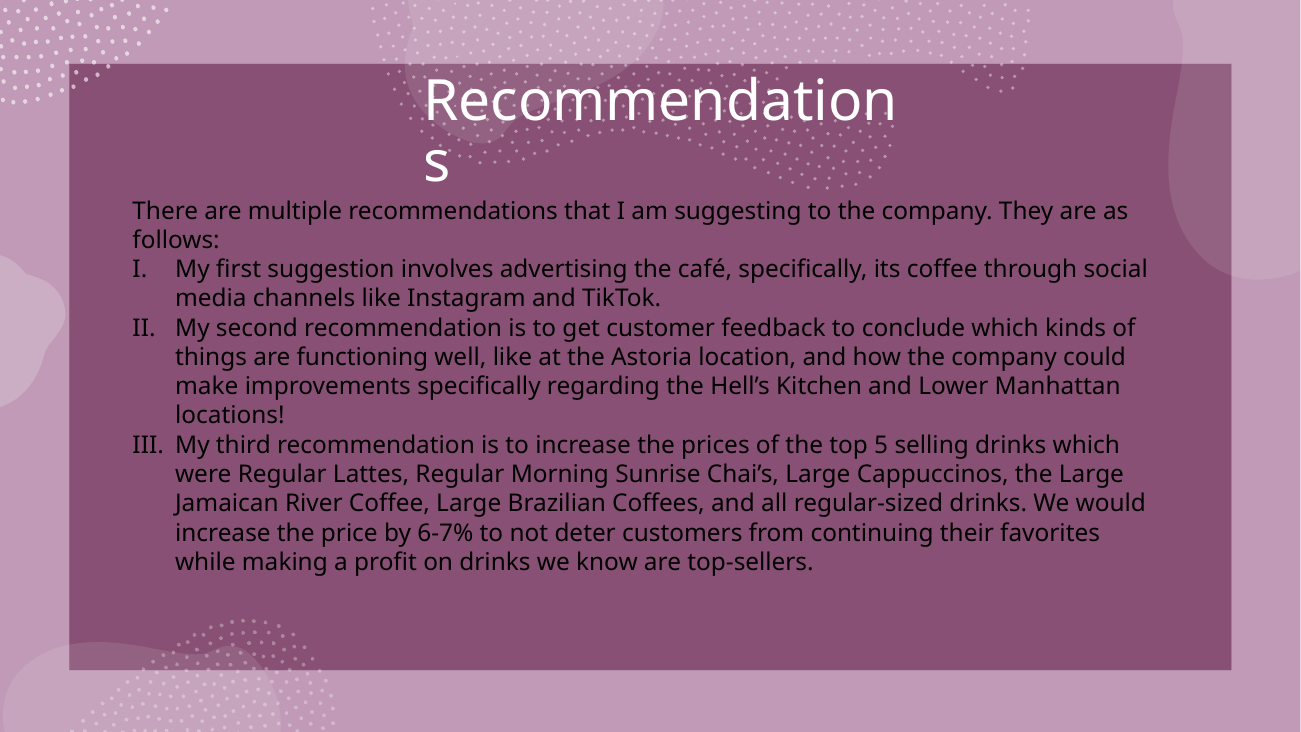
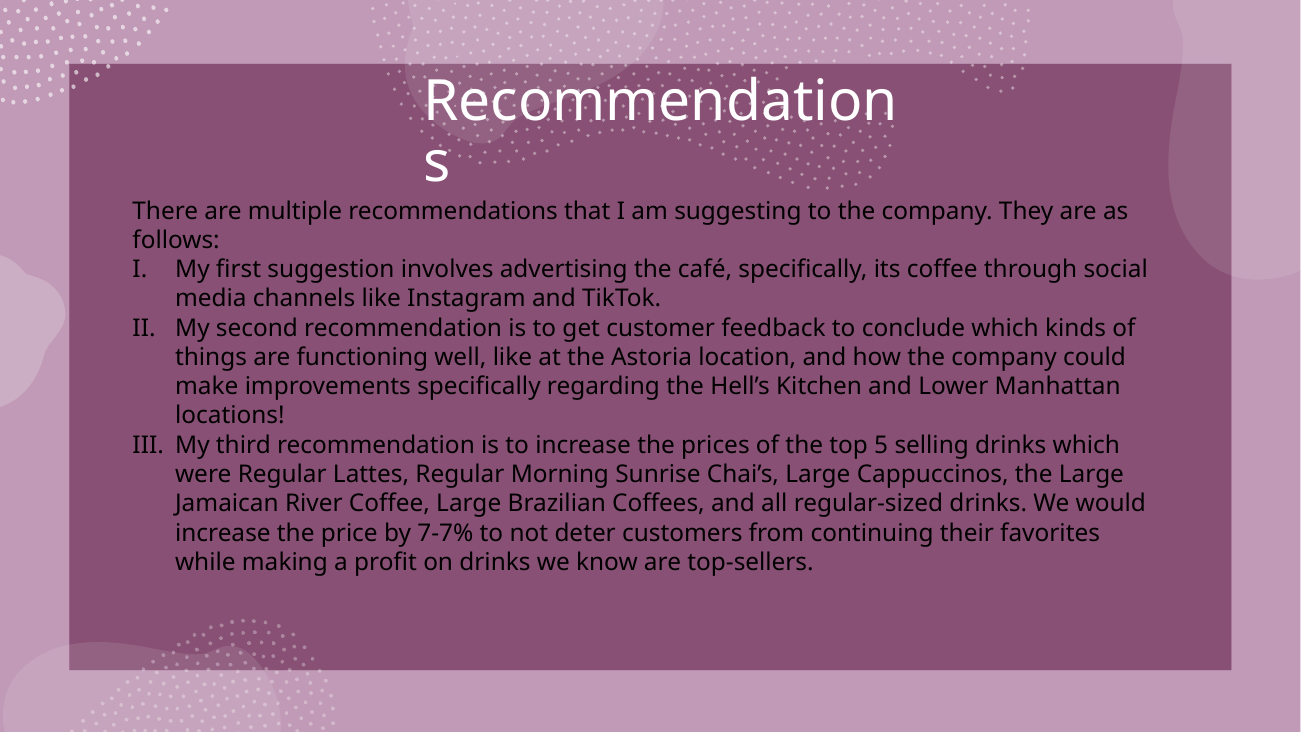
6-7%: 6-7% -> 7-7% (445, 533)
